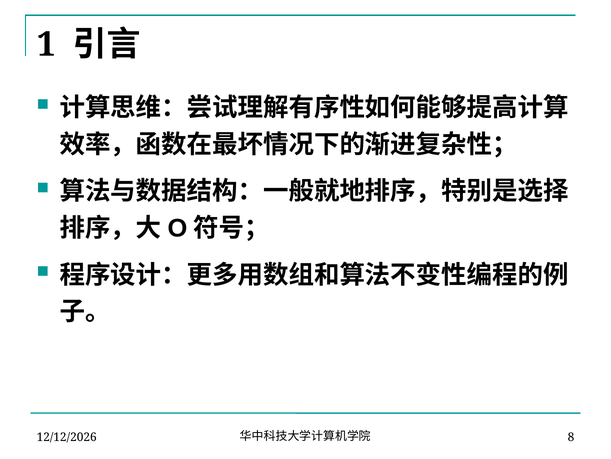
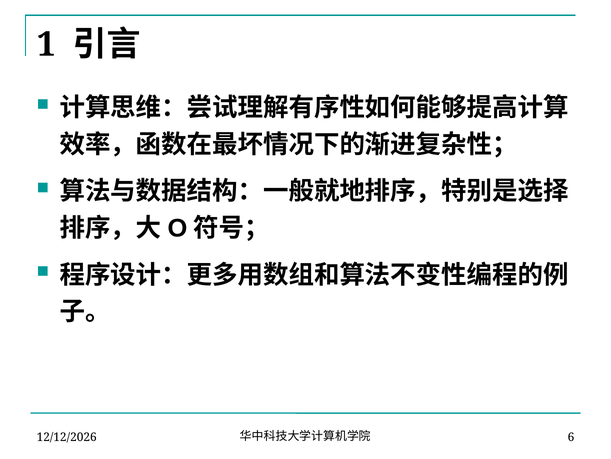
8: 8 -> 6 (571, 436)
